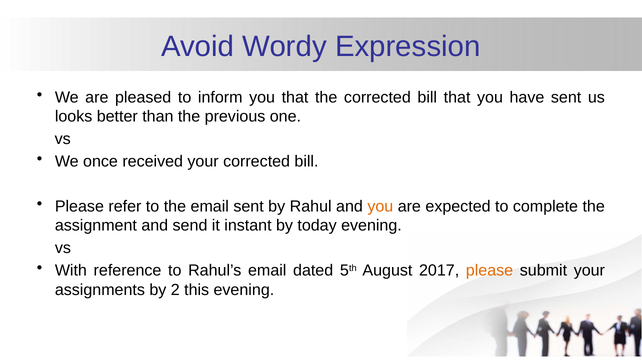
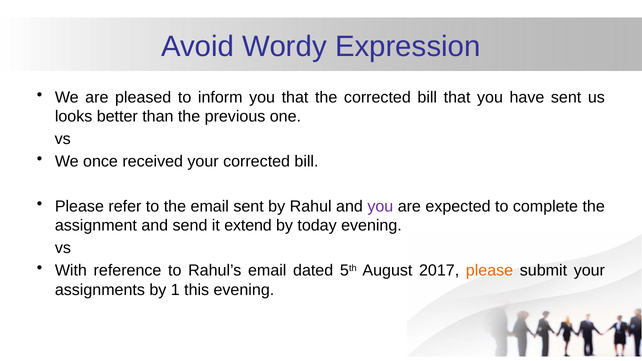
you colour: orange -> purple (380, 207)
instant: instant -> extend (248, 226)
2: 2 -> 1 (175, 290)
